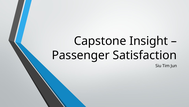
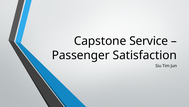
Insight: Insight -> Service (149, 41)
